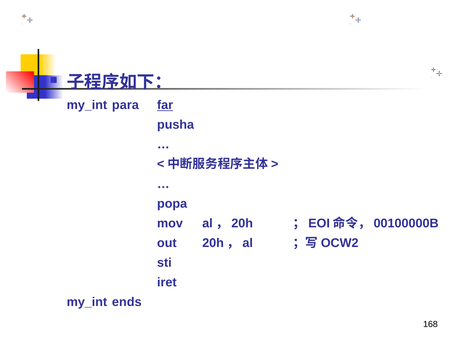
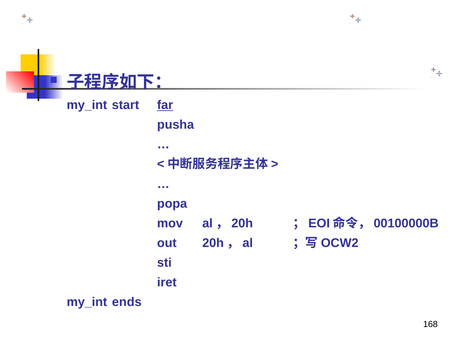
para: para -> start (125, 105)
